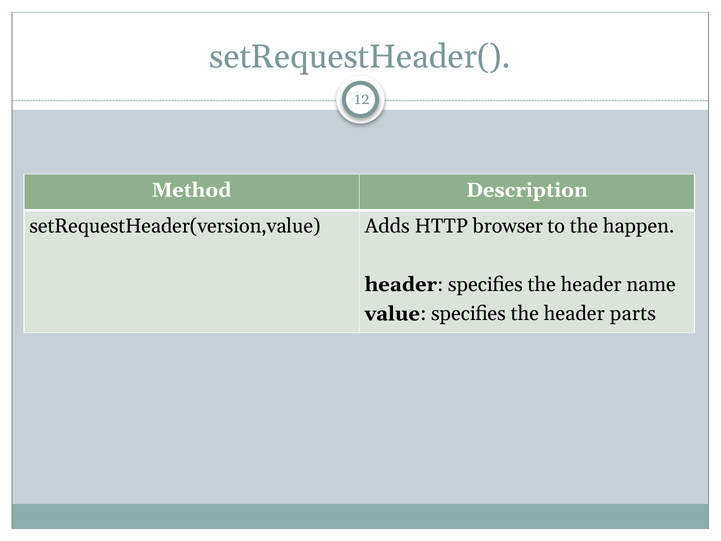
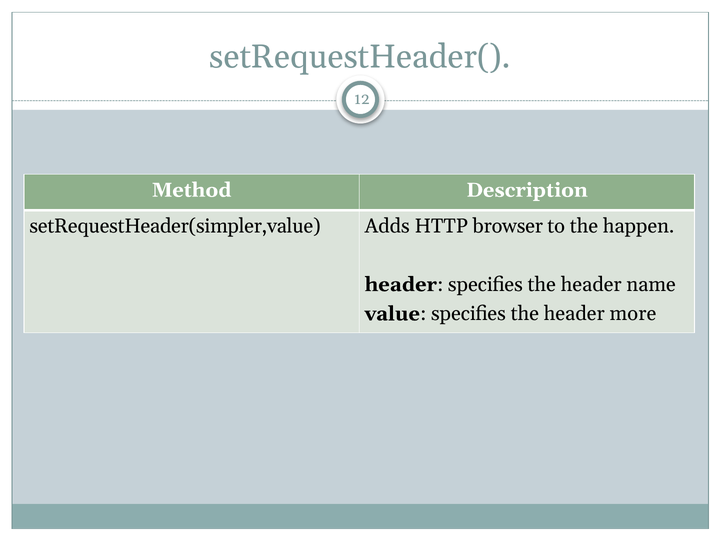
setRequestHeader(version,value: setRequestHeader(version,value -> setRequestHeader(simpler,value (175, 226)
parts: parts -> more (633, 314)
